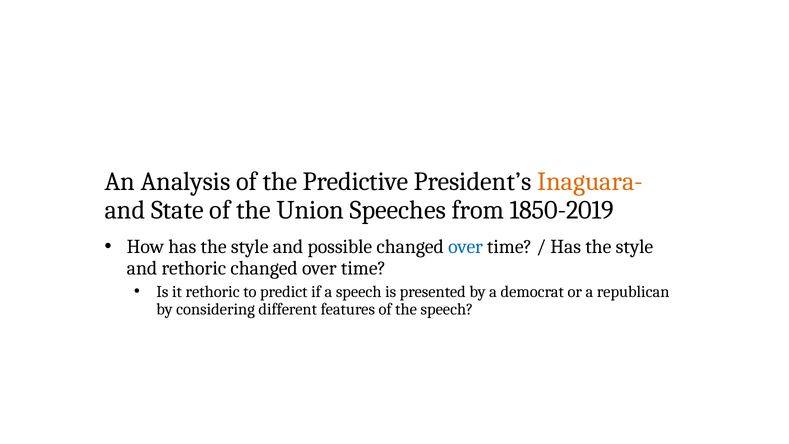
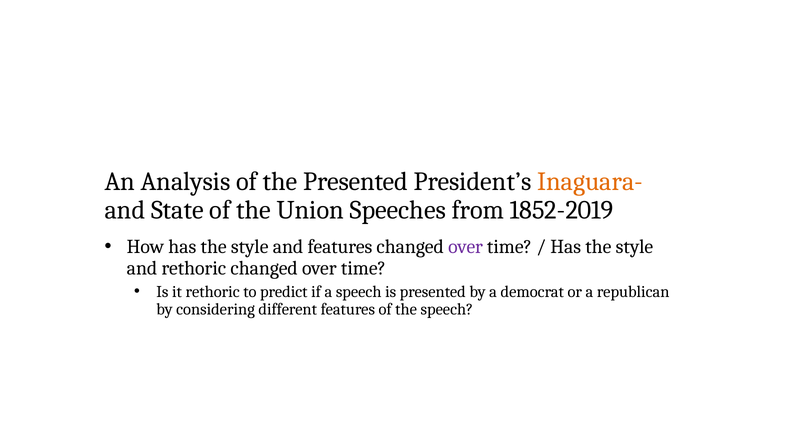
the Predictive: Predictive -> Presented (356, 181)
1850-2019: 1850-2019 -> 1852-2019 (562, 210)
and possible: possible -> features (340, 247)
over colour: blue -> purple (465, 247)
